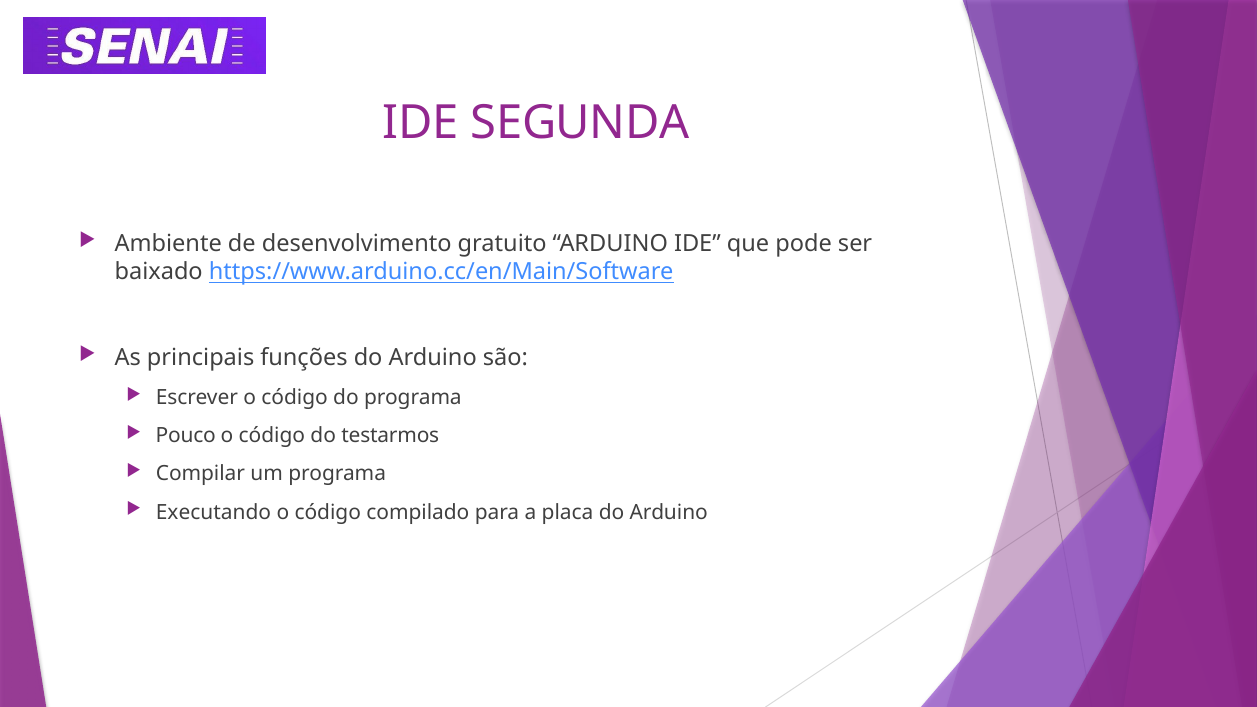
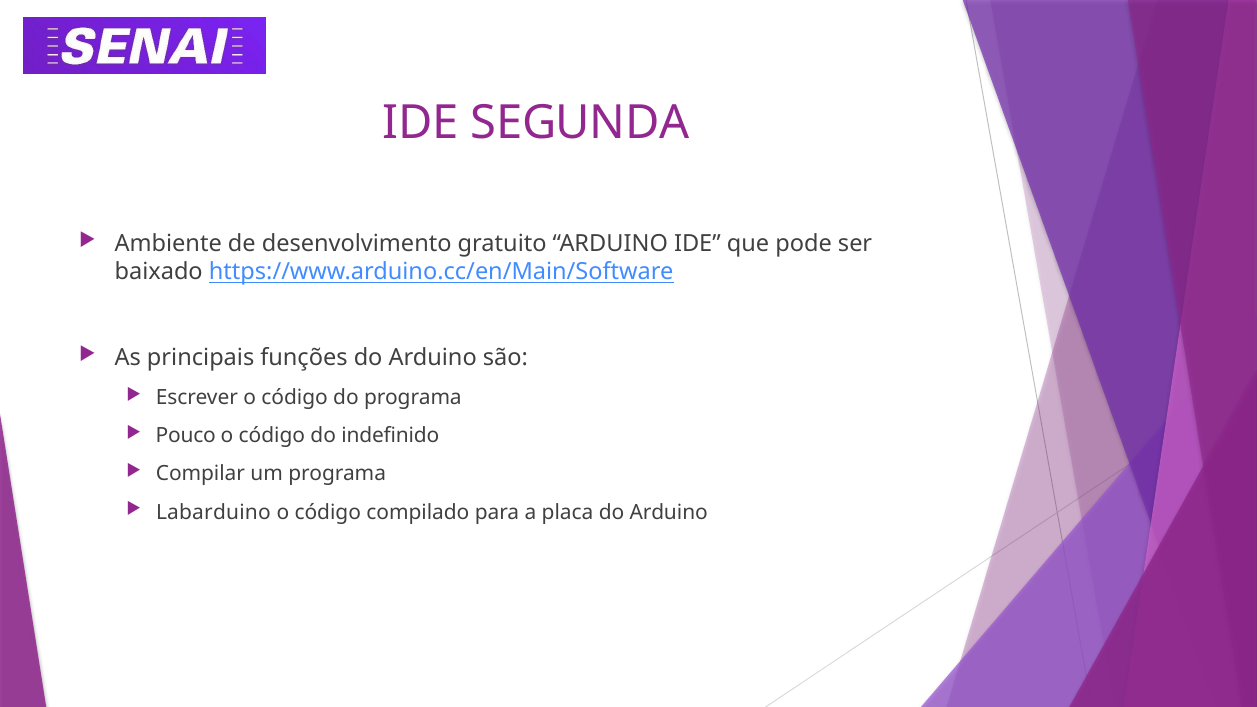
testarmos: testarmos -> indefinido (390, 436)
Executando: Executando -> Labarduino (213, 512)
